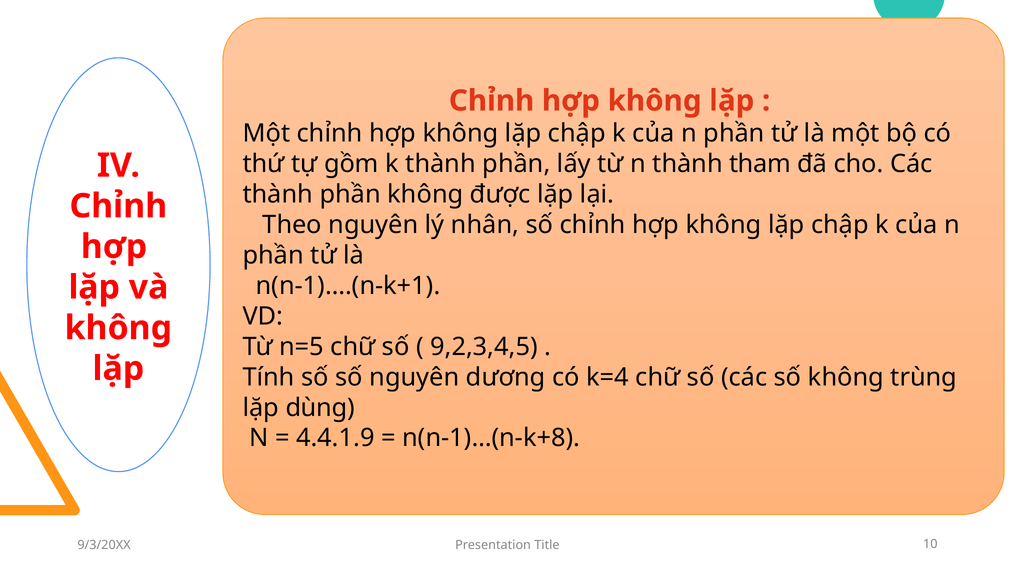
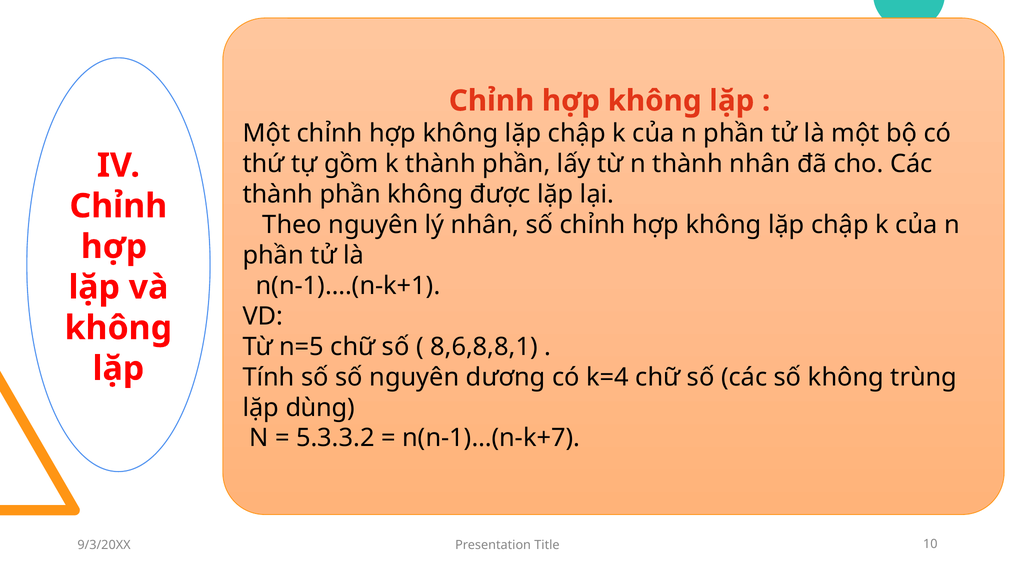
thành tham: tham -> nhân (760, 164)
9,2,3,4,5: 9,2,3,4,5 -> 8,6,8,8,1 (484, 347)
4.4.1.9: 4.4.1.9 -> 5.3.3.2 (335, 438)
n(n-1)…(n-k+8: n(n-1)…(n-k+8 -> n(n-1)…(n-k+7 (491, 438)
